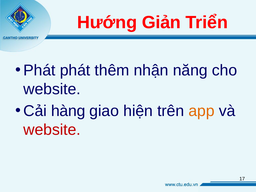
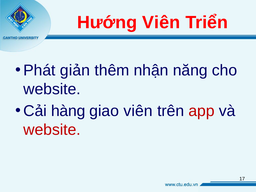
Hướng Giản: Giản -> Viên (161, 22)
Phát phát: phát -> giản (75, 70)
giao hiện: hiện -> viên (138, 111)
app colour: orange -> red (202, 111)
